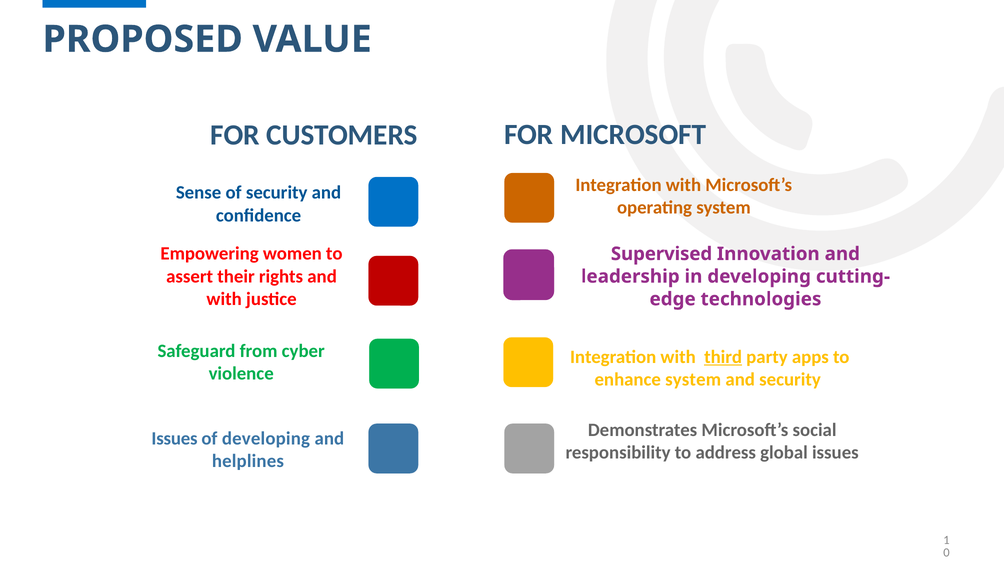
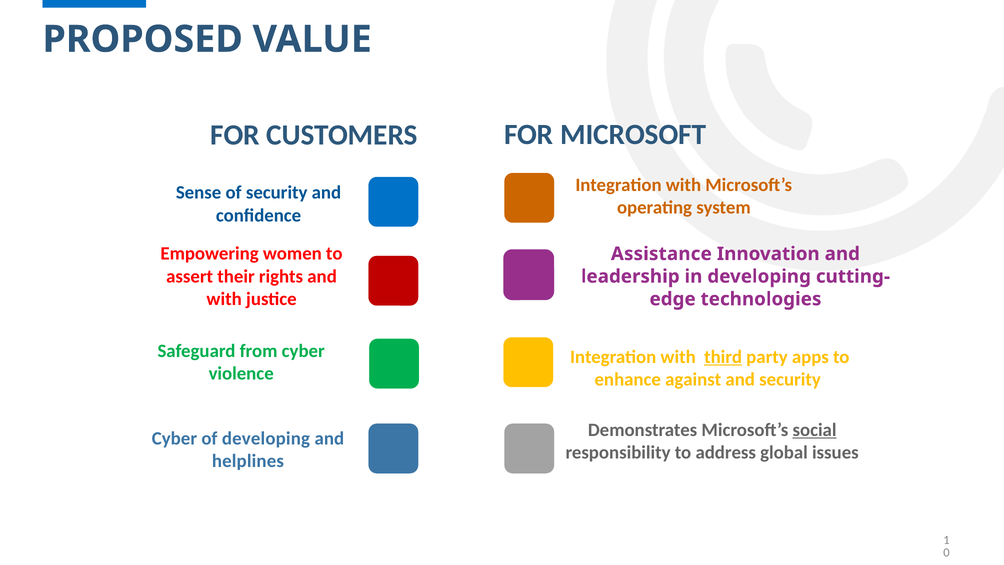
Supervised: Supervised -> Assistance (661, 254)
enhance system: system -> against (693, 379)
social underline: none -> present (815, 430)
Issues: Issues -> Cyber (174, 438)
